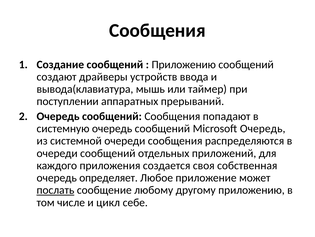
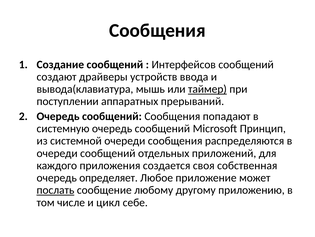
Приложению: Приложению -> Интерфейсов (184, 64)
таймер underline: none -> present (207, 89)
Microsoft Очередь: Очередь -> Принцип (263, 128)
